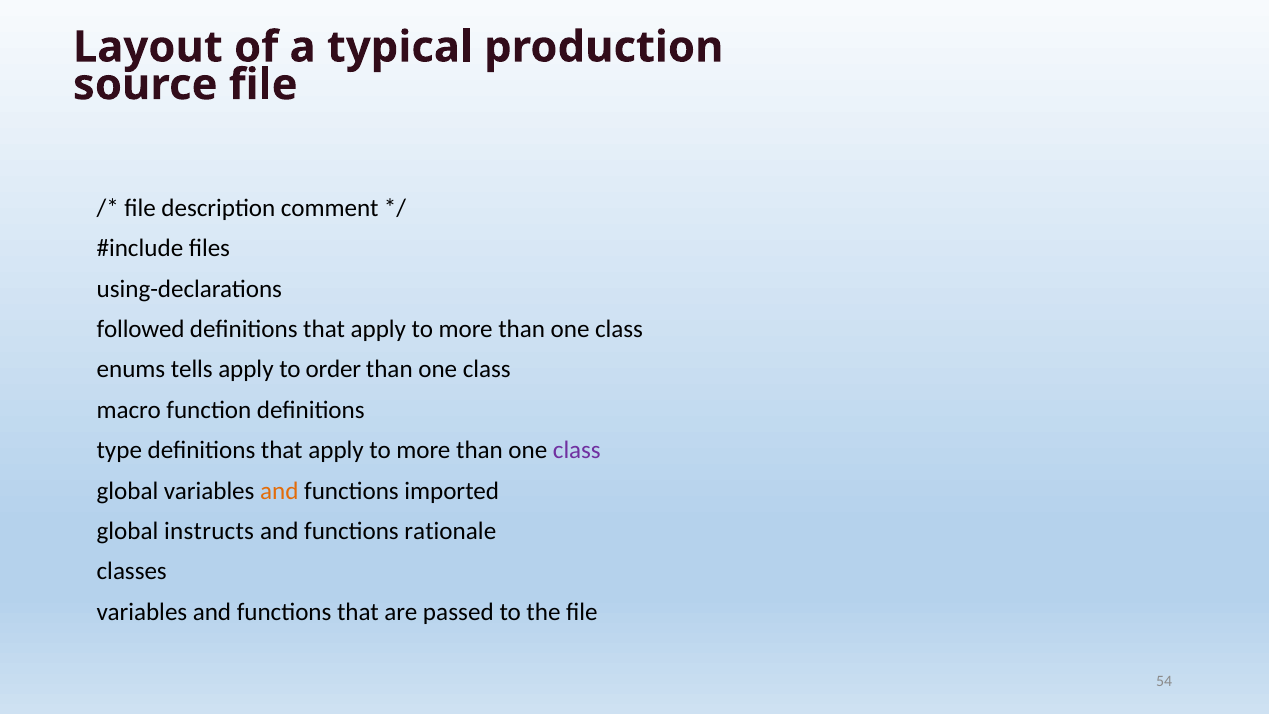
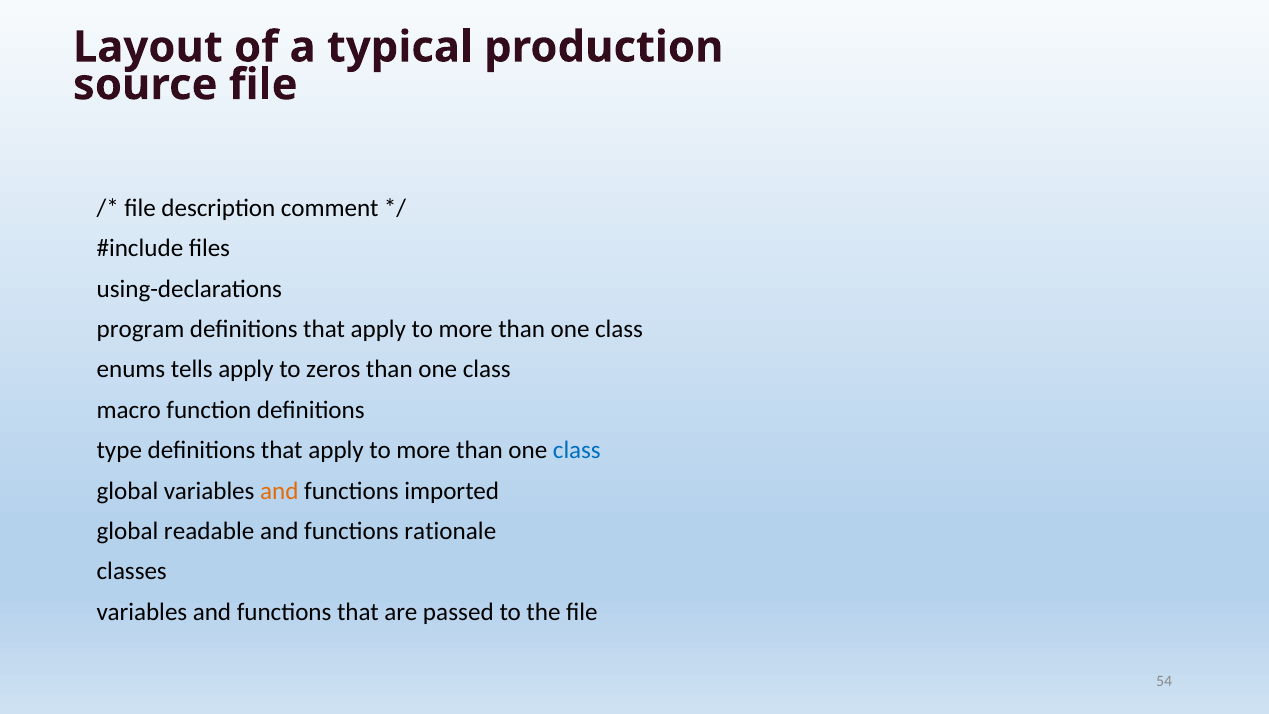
followed: followed -> program (141, 329)
order: order -> zeros (333, 370)
class colour: purple -> blue (577, 450)
instructs: instructs -> readable (209, 531)
